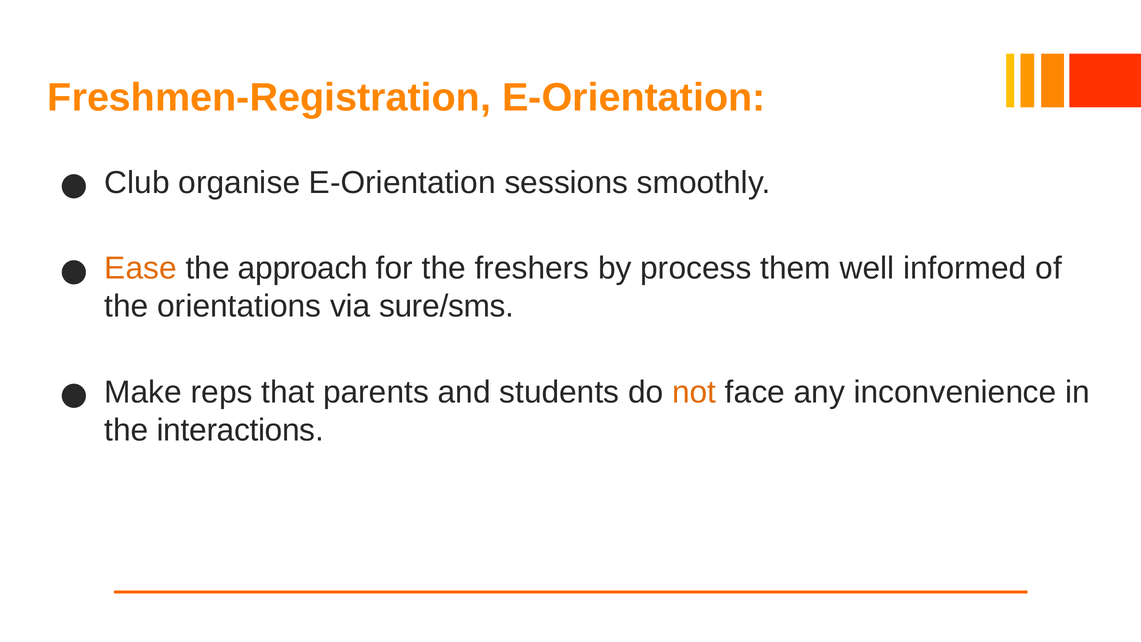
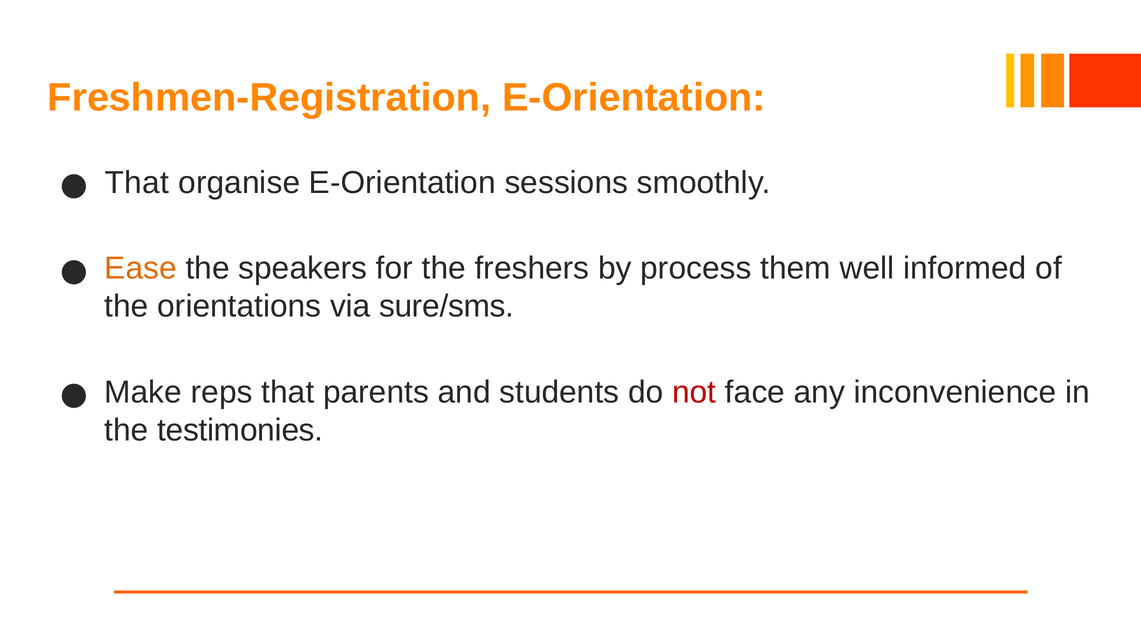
Club: Club -> That (137, 183)
approach: approach -> speakers (303, 268)
not colour: orange -> red (694, 392)
interactions: interactions -> testimonies (240, 430)
